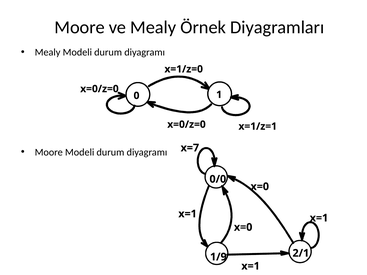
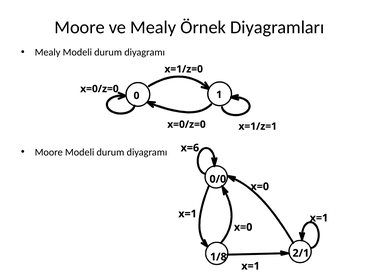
x=7: x=7 -> x=6 (190, 148)
1/9: 1/9 -> 1/8 (218, 257)
